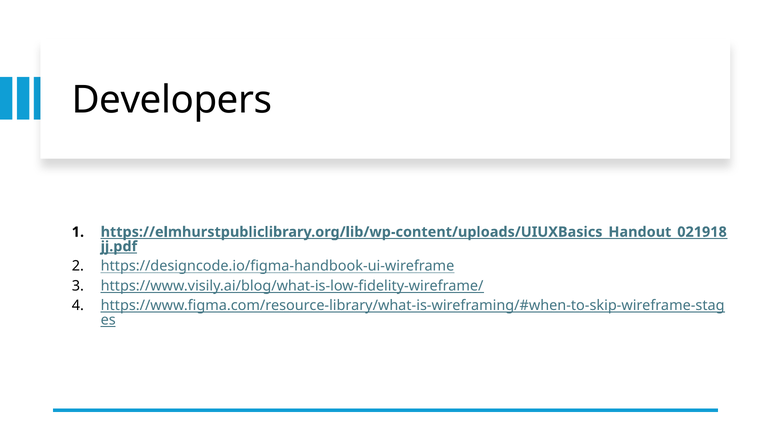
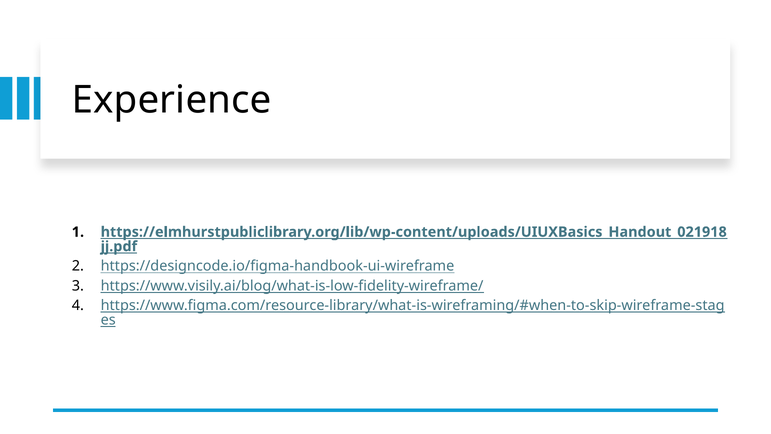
Developers: Developers -> Experience (172, 100)
